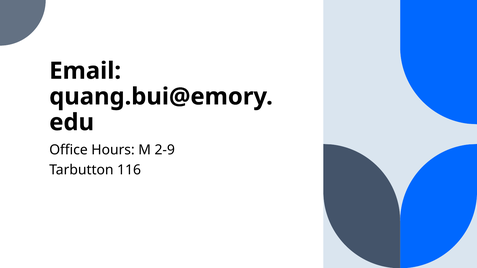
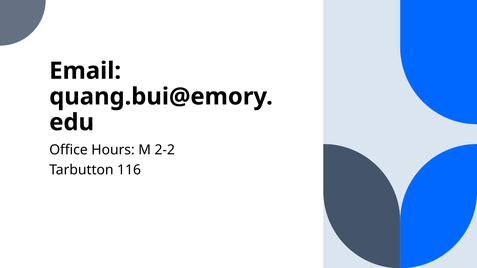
2-9: 2-9 -> 2-2 (165, 150)
